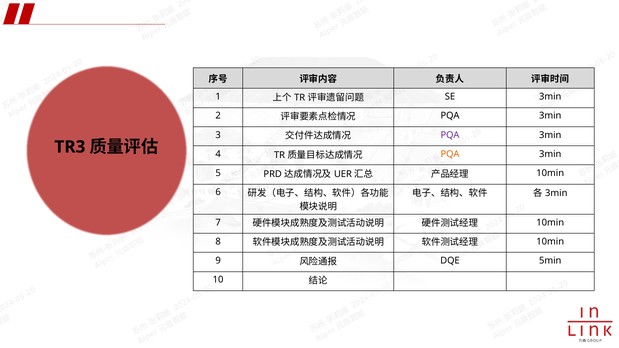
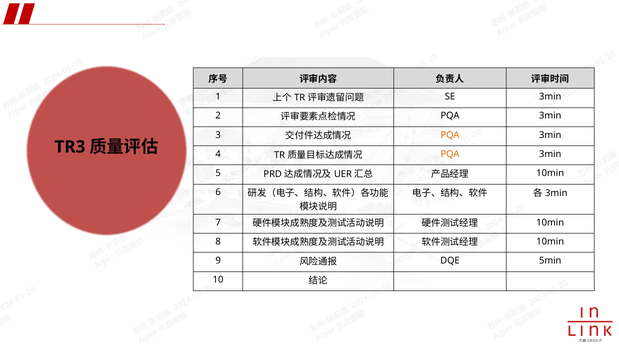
PQA colour: purple -> orange (450, 135)
